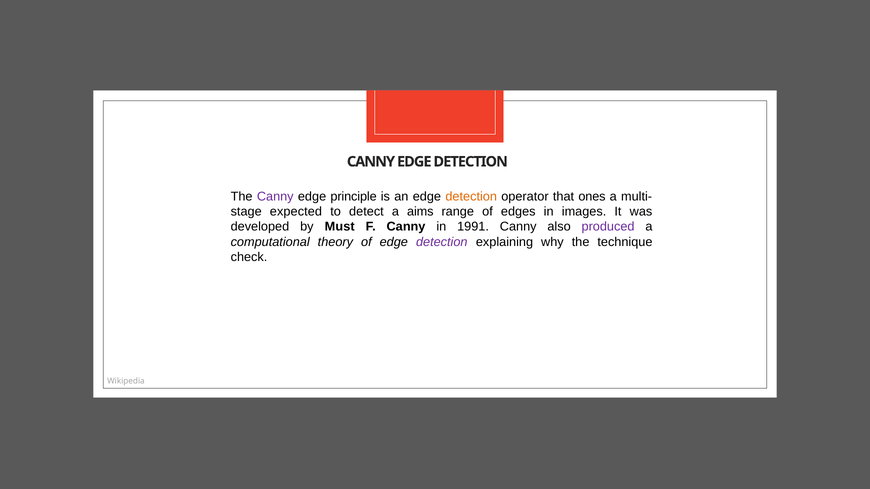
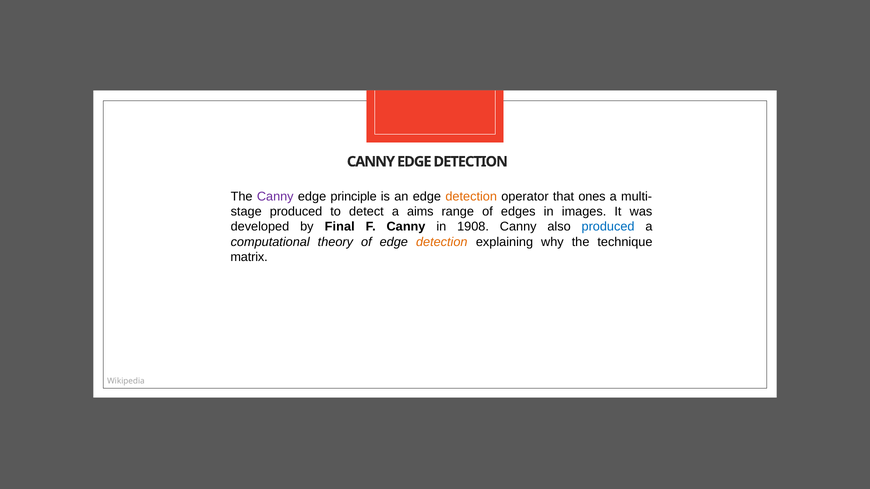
expected: expected -> produced (296, 212)
Must: Must -> Final (340, 227)
1991: 1991 -> 1908 (473, 227)
produced colour: purple -> blue (608, 227)
detection colour: purple -> orange (442, 242)
check: check -> matrix (249, 257)
